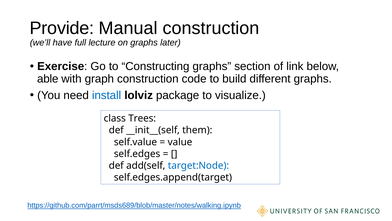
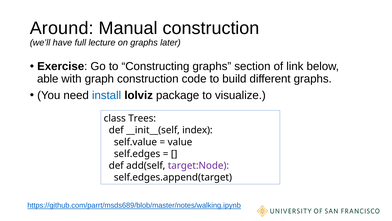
Provide: Provide -> Around (62, 28)
them: them -> index (197, 130)
target:Node colour: blue -> purple (198, 165)
